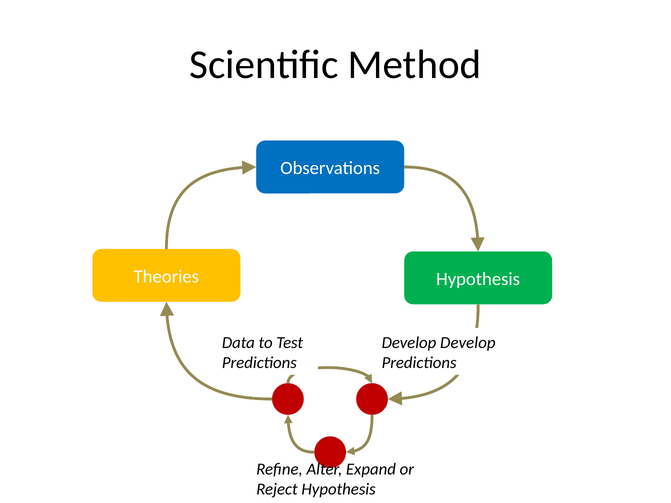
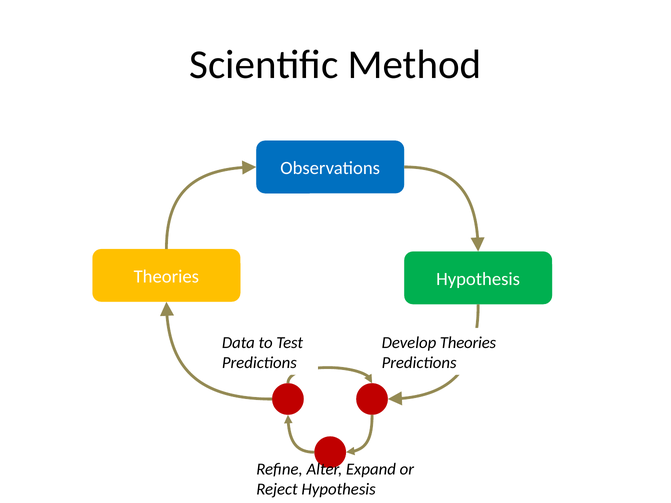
Develop Develop: Develop -> Theories (468, 343)
